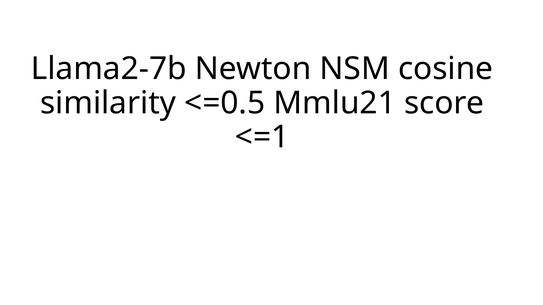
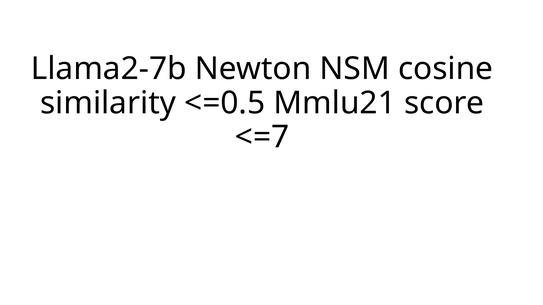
<=1: <=1 -> <=7 (262, 137)
